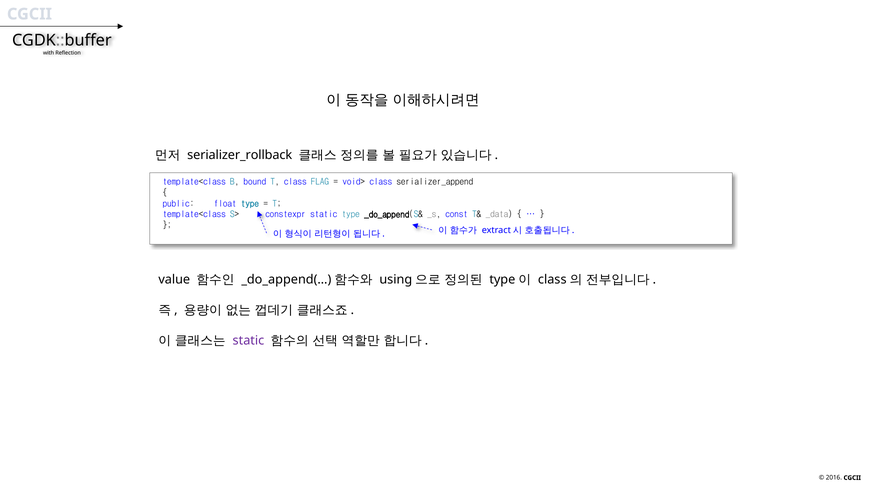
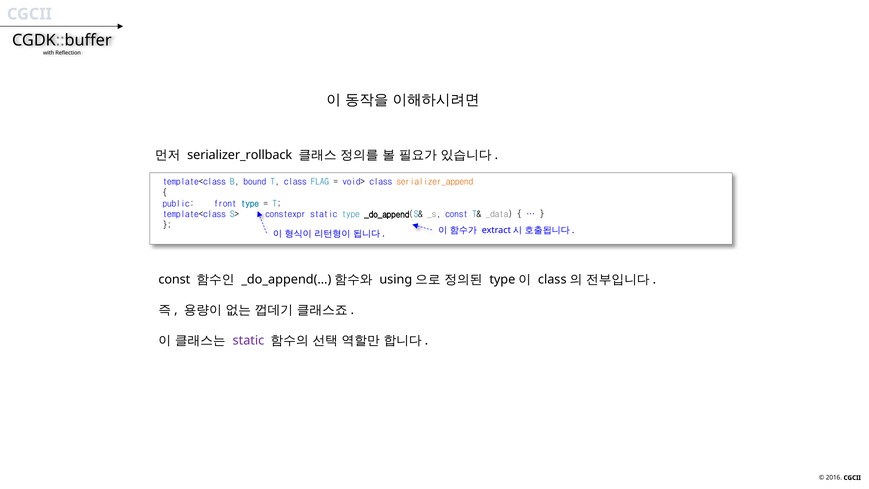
serializer_append colour: black -> orange (435, 182)
float: float -> front (225, 204)
value: value -> const (174, 279)
